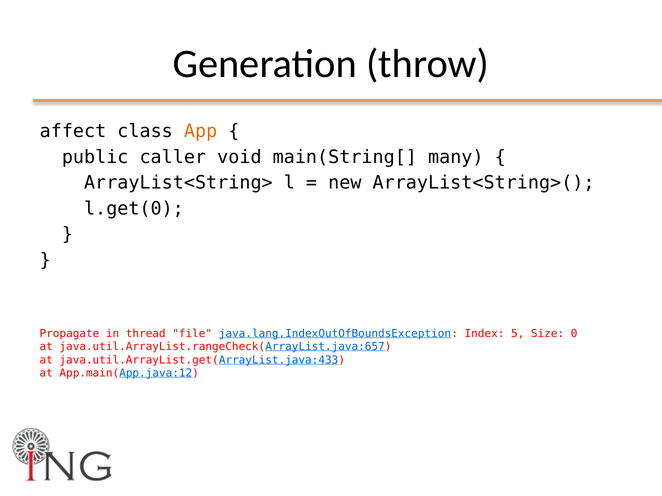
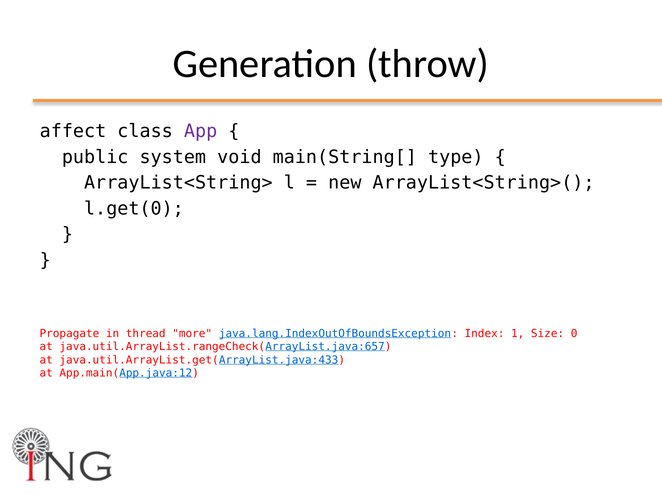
App colour: orange -> purple (201, 132)
caller: caller -> system (173, 157)
many: many -> type (456, 157)
file: file -> more (192, 334)
5: 5 -> 1 (518, 334)
